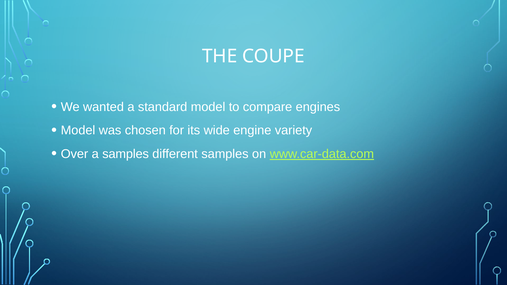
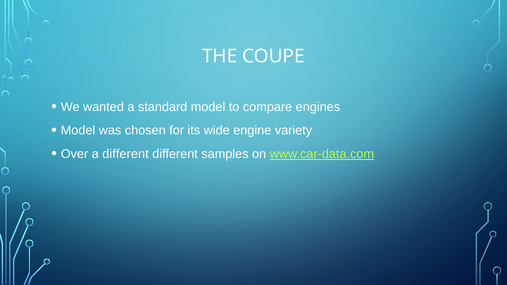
a samples: samples -> different (125, 154)
